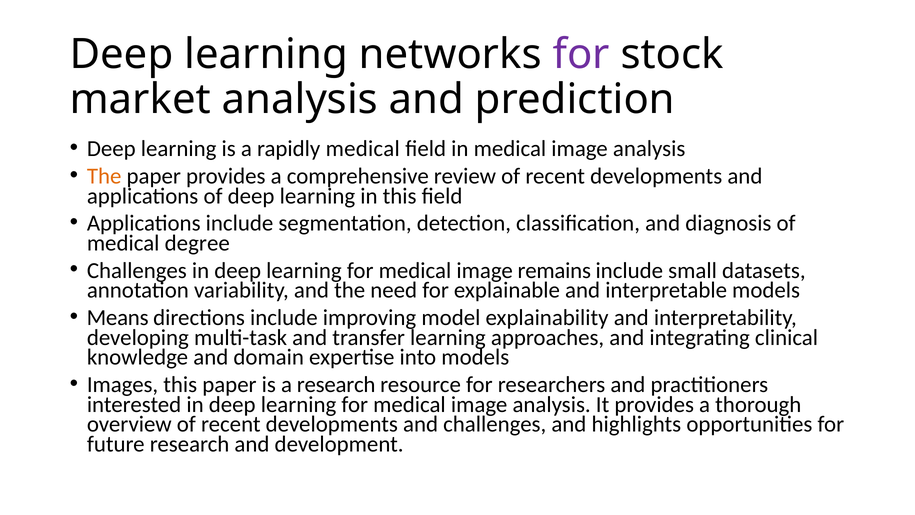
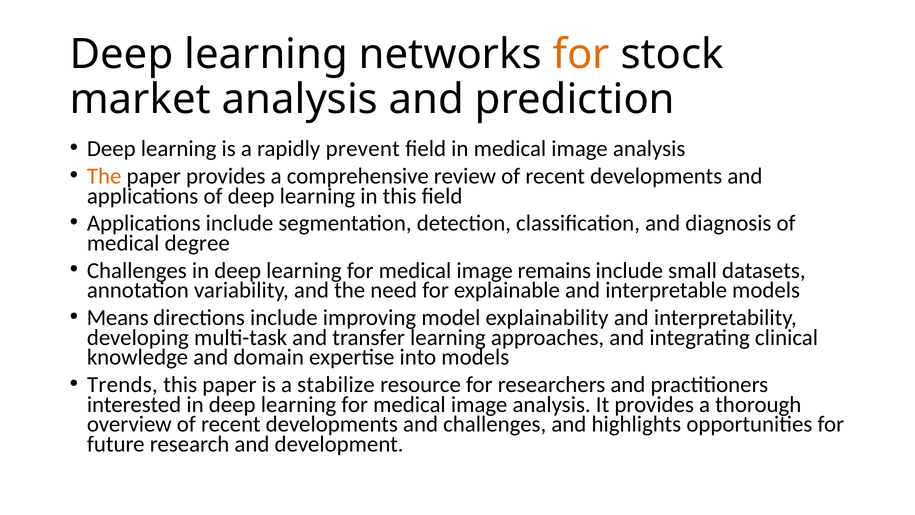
for colour: purple -> orange (581, 54)
rapidly medical: medical -> prevent (363, 149)
Images: Images -> Trends (122, 385)
a research: research -> stabilize (336, 385)
